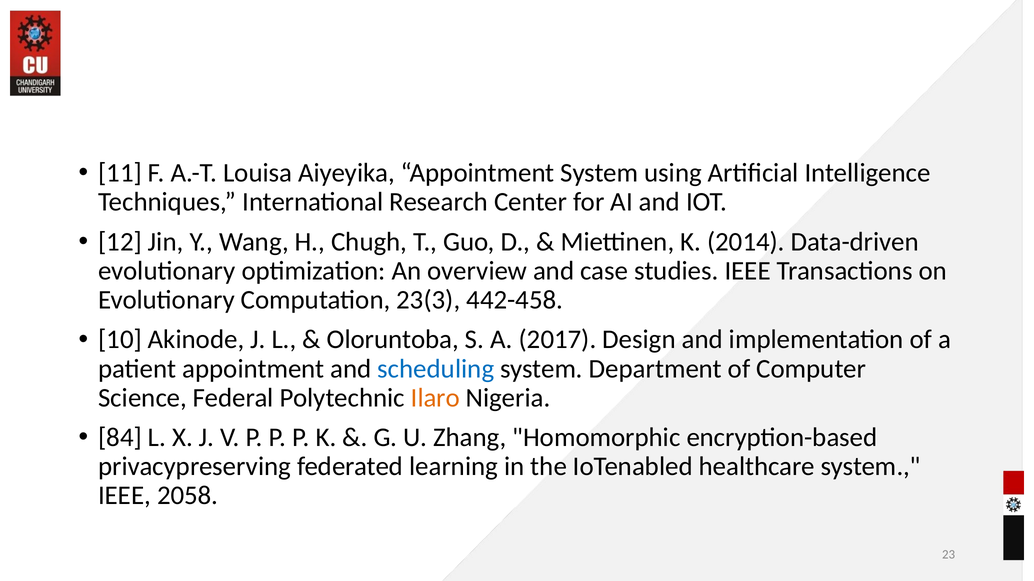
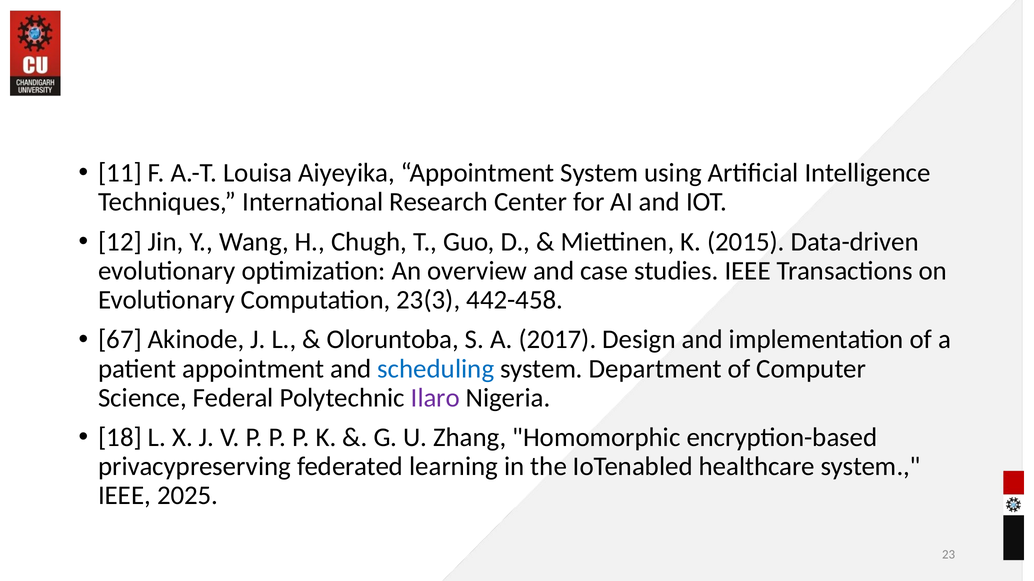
2014: 2014 -> 2015 (746, 242)
10: 10 -> 67 (120, 340)
Ilaro colour: orange -> purple (435, 398)
84: 84 -> 18 (120, 438)
2058: 2058 -> 2025 (188, 496)
